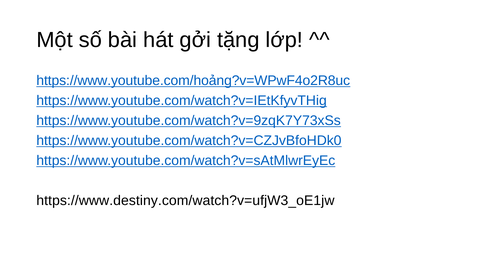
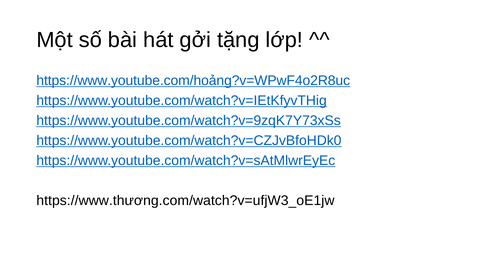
https://www.destiny.com/watch?v=ufjW3_oE1jw: https://www.destiny.com/watch?v=ufjW3_oE1jw -> https://www.thương.com/watch?v=ufjW3_oE1jw (185, 201)
